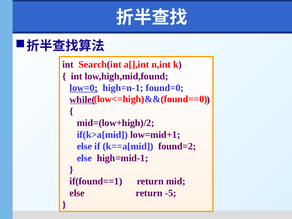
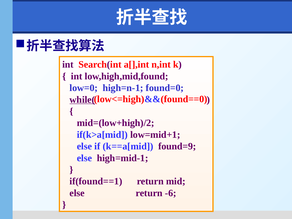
low=0 underline: present -> none (84, 88)
found=2: found=2 -> found=9 (177, 146)
-5: -5 -> -6 (171, 193)
